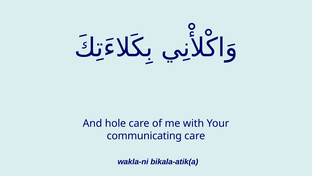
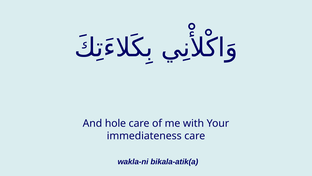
communicating: communicating -> immediateness (144, 136)
